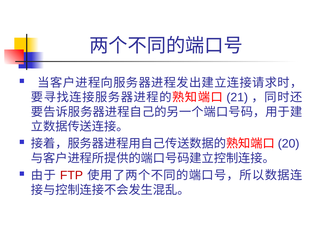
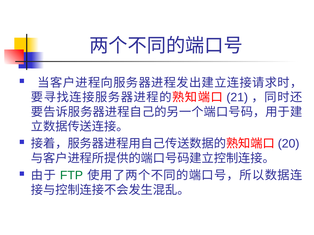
FTP colour: red -> green (71, 176)
